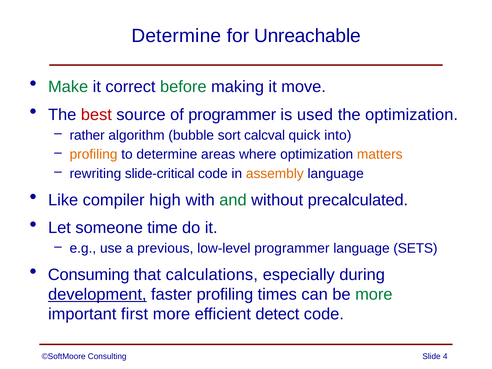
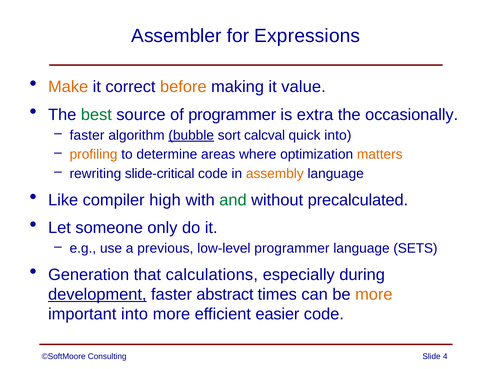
Determine: Determine -> Assembler (176, 36)
Unreachable: Unreachable -> Expressions (307, 36)
Make colour: green -> orange (68, 87)
before colour: green -> orange (183, 87)
move: move -> value (304, 87)
best colour: red -> green (96, 115)
used: used -> extra (315, 115)
the optimization: optimization -> occasionally (412, 115)
rather: rather -> faster (87, 135)
bubble underline: none -> present (191, 135)
time: time -> only (162, 228)
Consuming: Consuming -> Generation (89, 275)
faster profiling: profiling -> abstract (225, 295)
more colour: green -> orange (374, 295)
important first: first -> into (135, 314)
detect: detect -> easier (277, 314)
